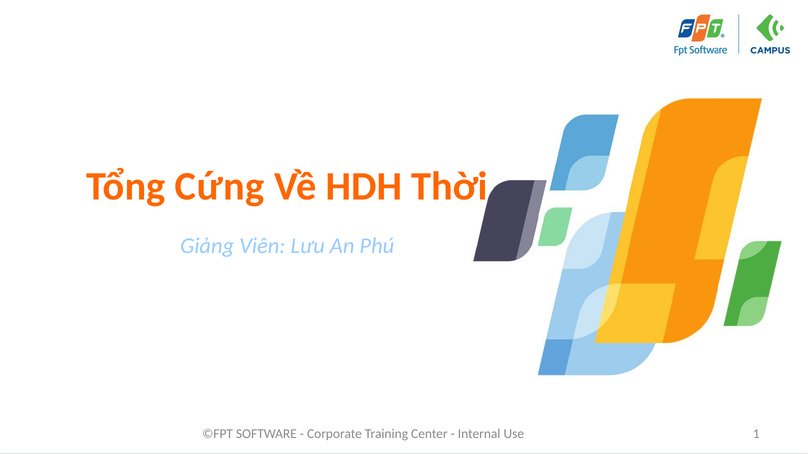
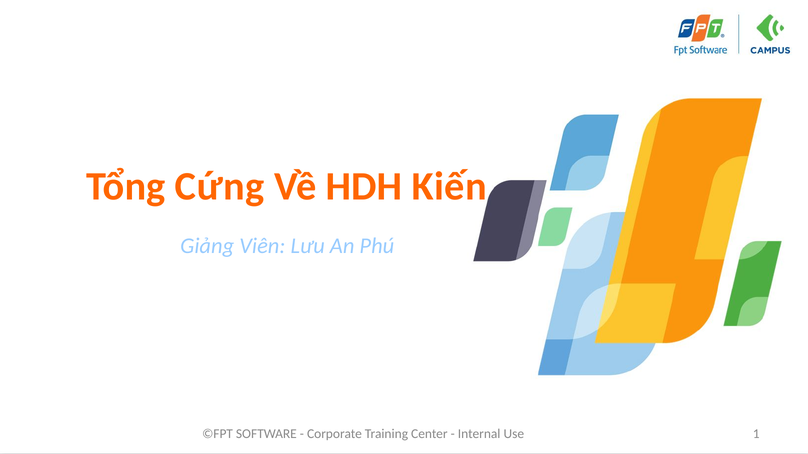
Thời: Thời -> Kiến (449, 187)
